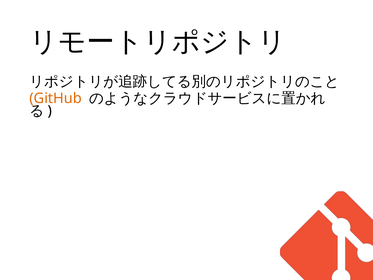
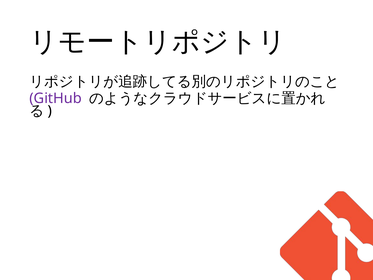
GitHub colour: orange -> purple (56, 98)
